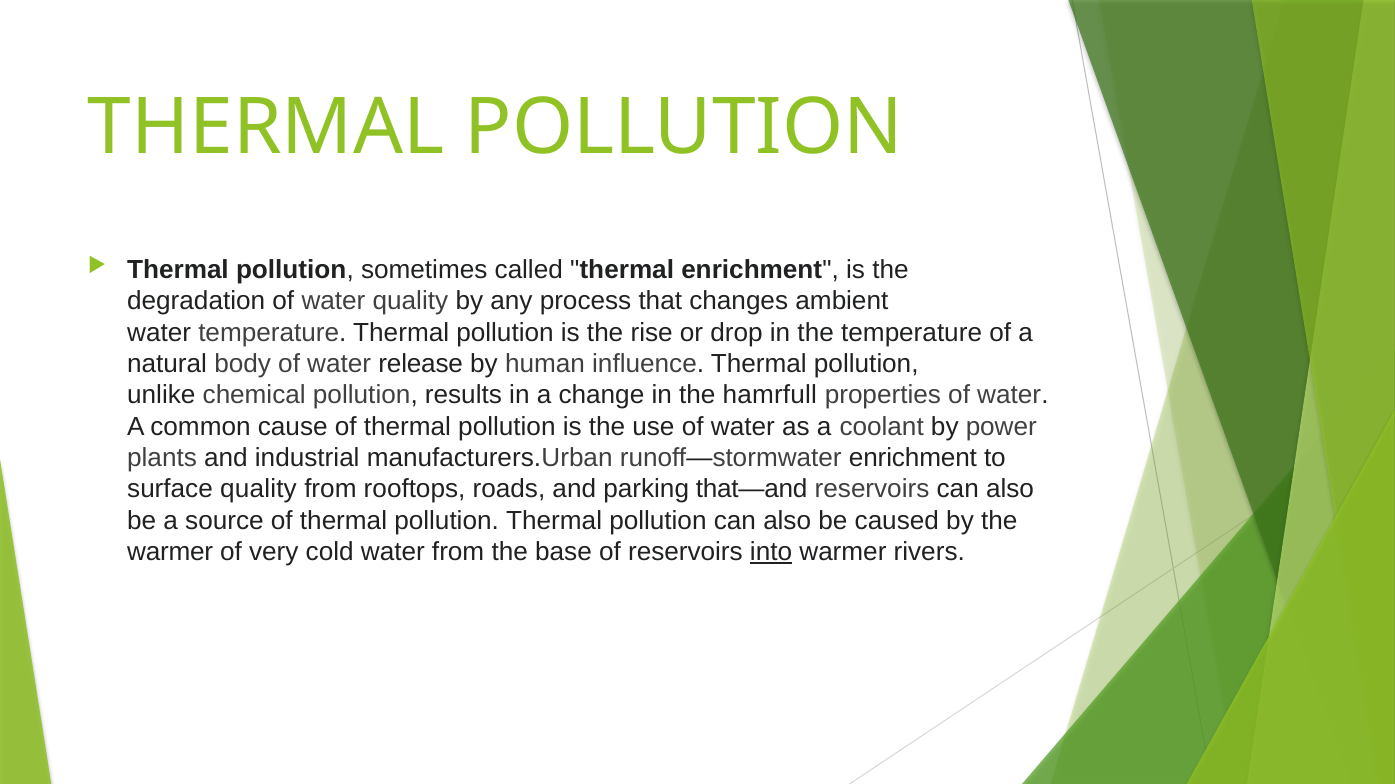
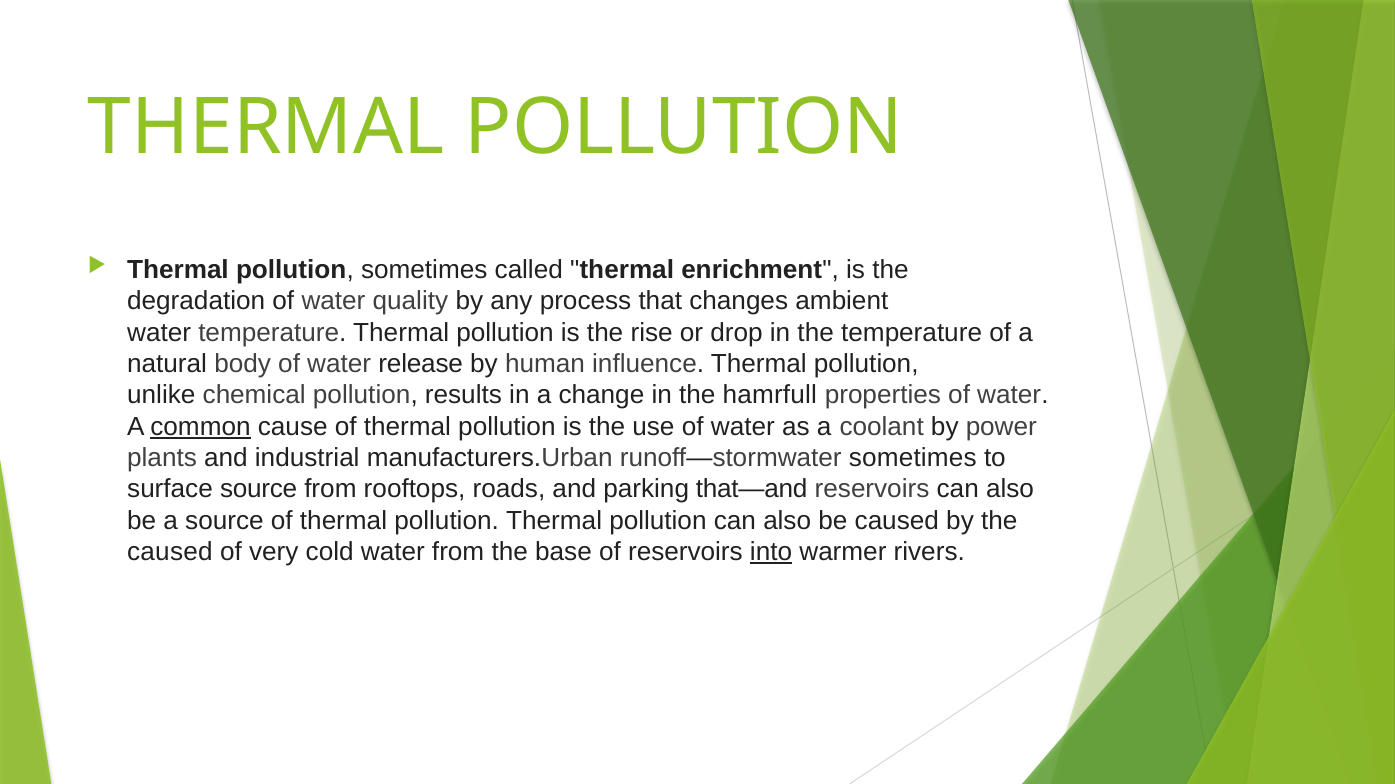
common underline: none -> present (200, 427)
runoff—stormwater enrichment: enrichment -> sometimes (913, 458)
surface quality: quality -> source (259, 490)
warmer: warmer -> caused (170, 552)
